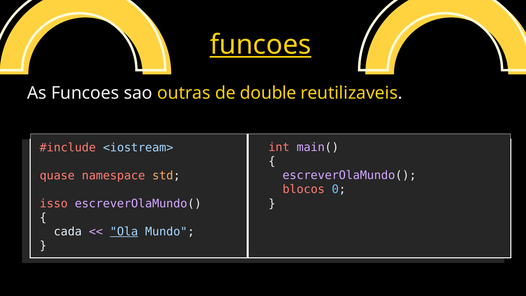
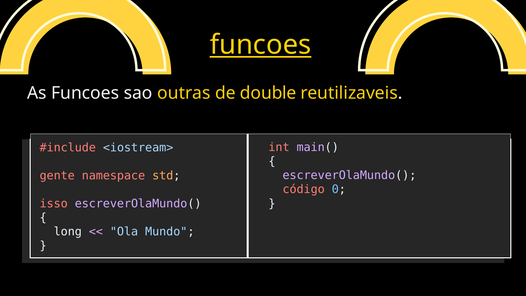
quase: quase -> gente (57, 176)
blocos: blocos -> código (304, 189)
cada: cada -> long (68, 232)
Ola underline: present -> none (124, 232)
